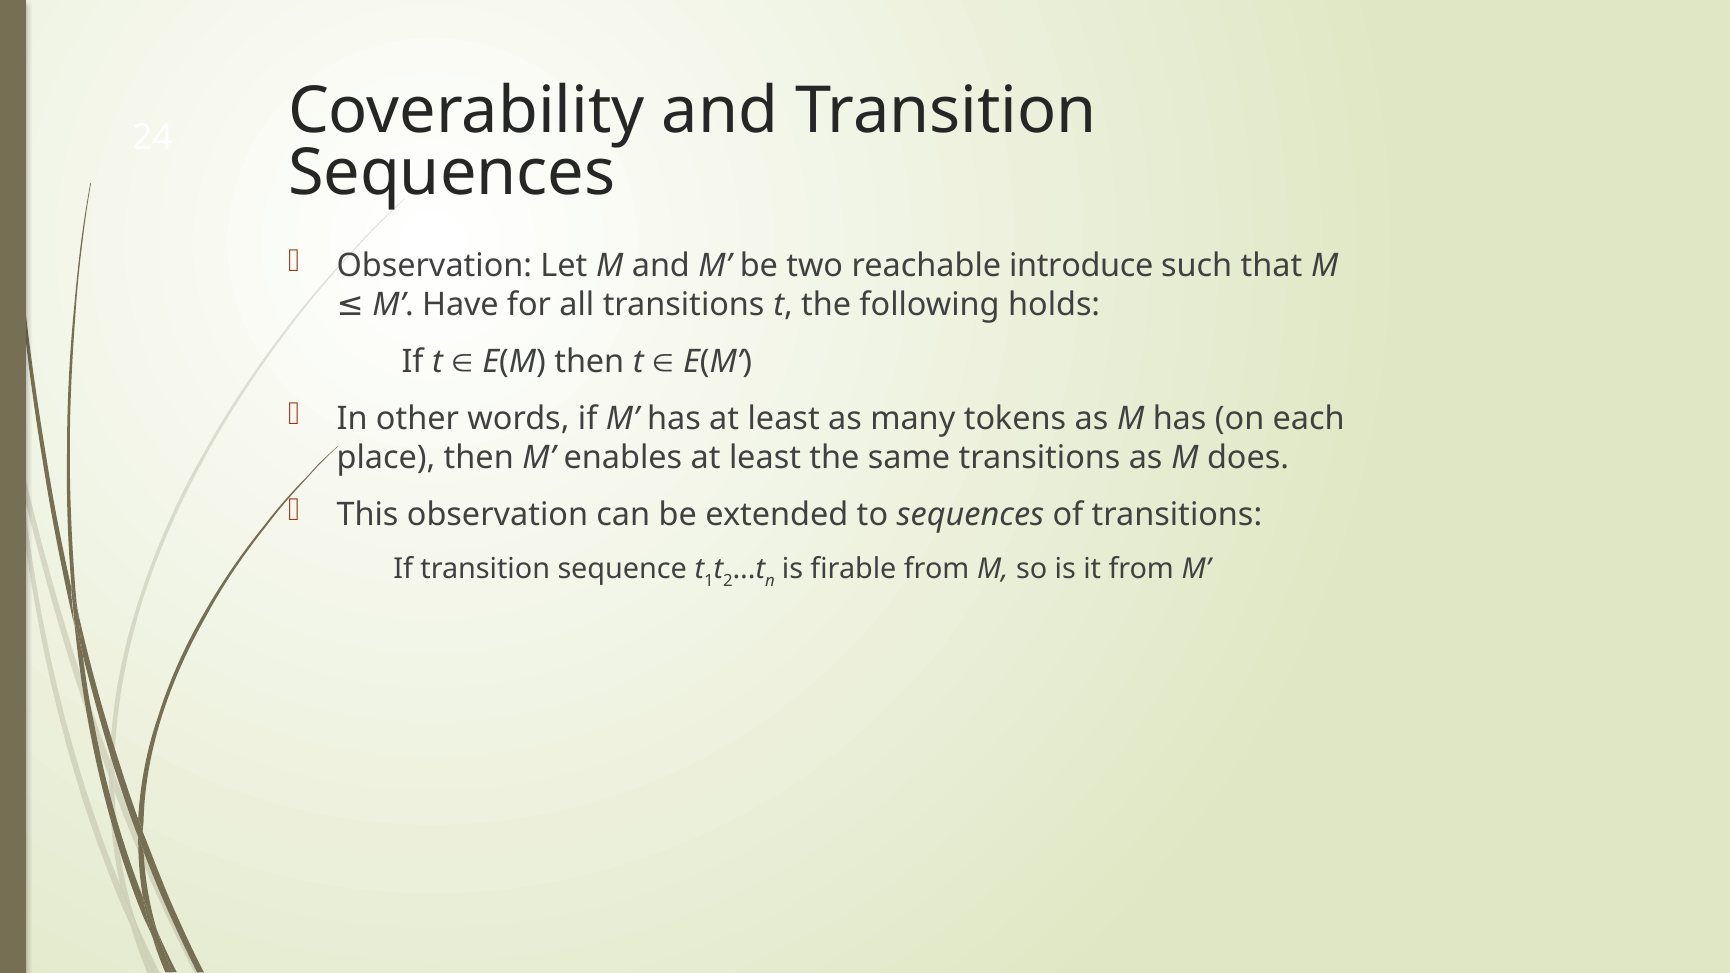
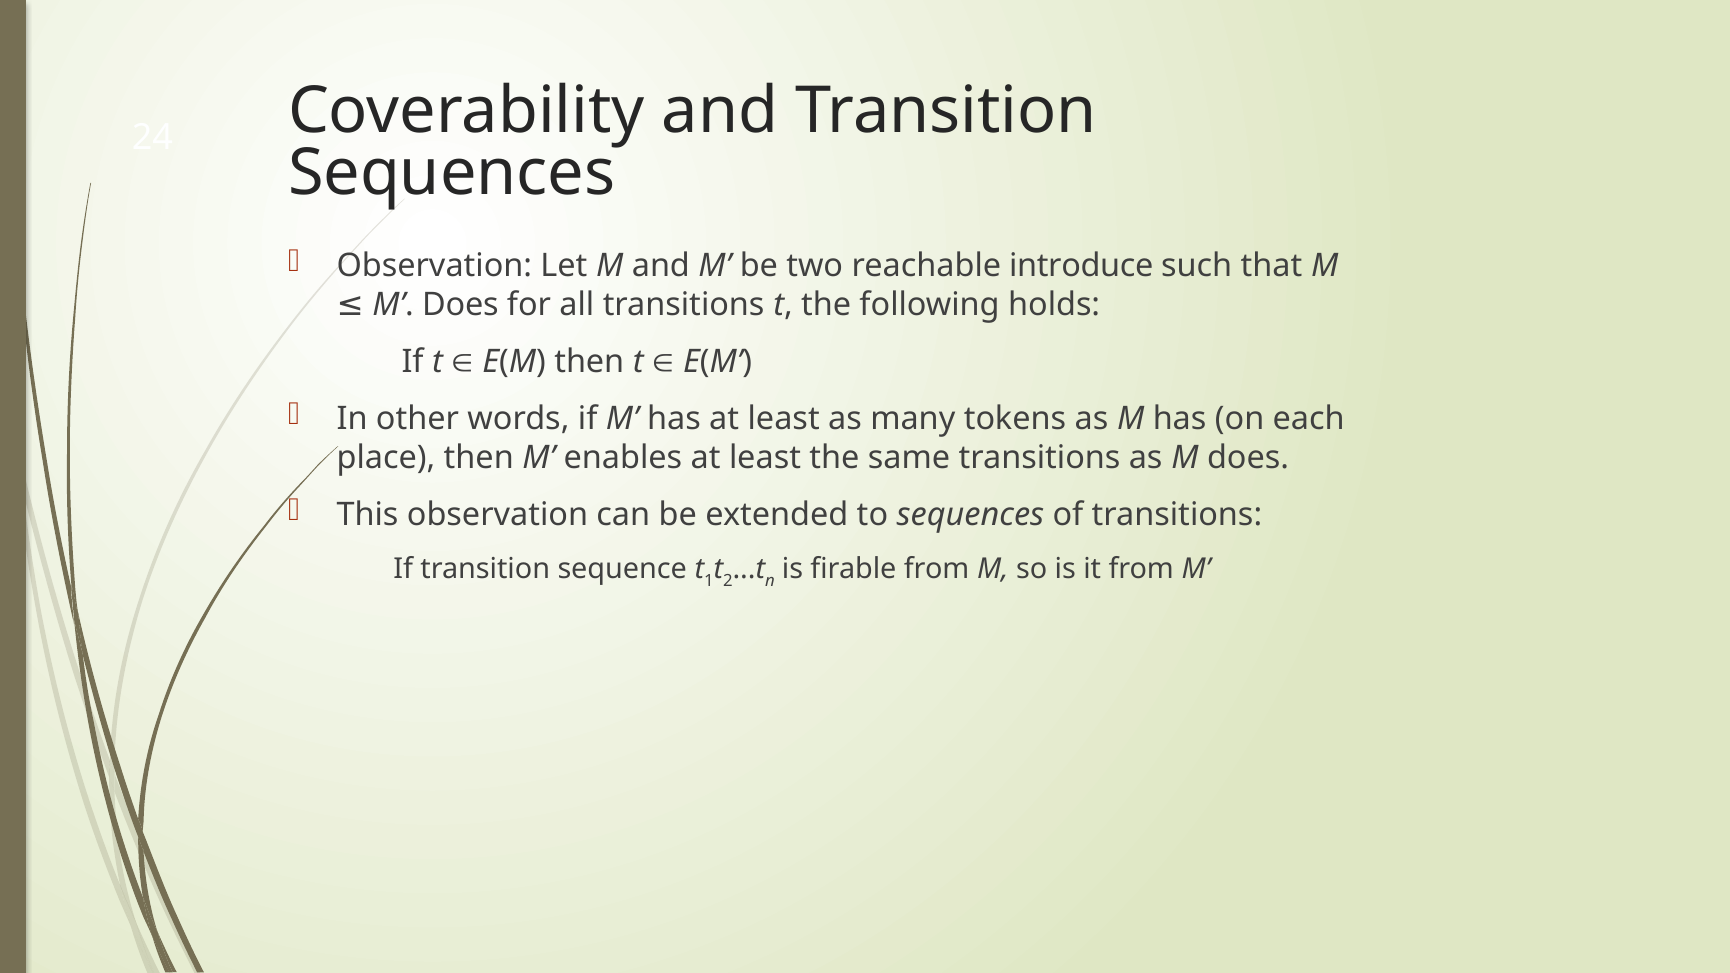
Have: Have -> Does (460, 305)
